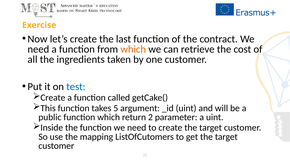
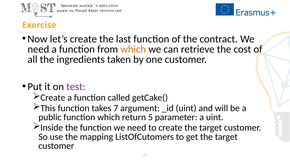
test colour: blue -> purple (76, 87)
5: 5 -> 7 (116, 108)
2: 2 -> 5 (150, 117)
